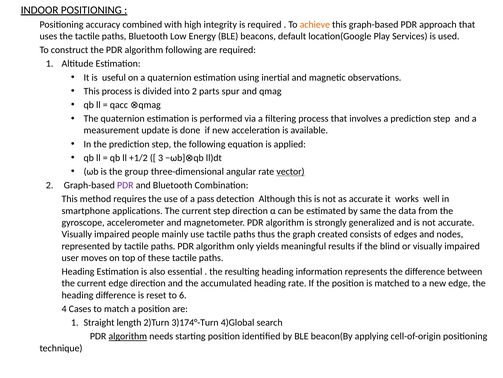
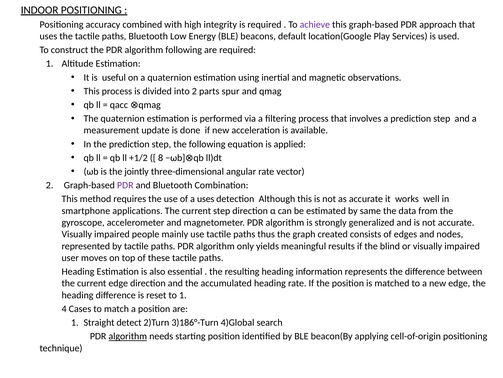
achieve colour: orange -> purple (315, 24)
3: 3 -> 8 (161, 158)
group: group -> jointly (137, 171)
vector underline: present -> none (290, 171)
a pass: pass -> uses (206, 199)
to 6: 6 -> 1 (183, 295)
length: length -> detect (129, 322)
3)174°-Turn: 3)174°-Turn -> 3)186°-Turn (195, 322)
